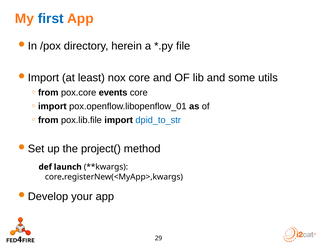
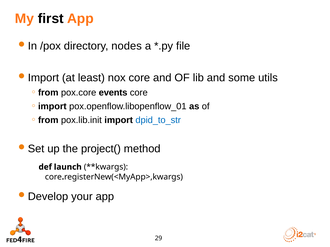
first colour: blue -> black (51, 19)
herein: herein -> nodes (127, 46)
pox.lib.file: pox.lib.file -> pox.lib.init (81, 120)
